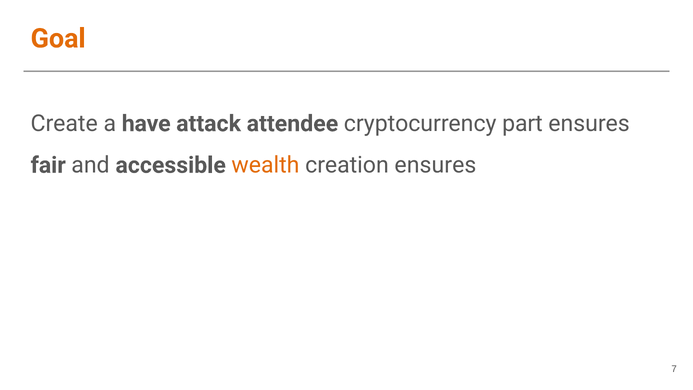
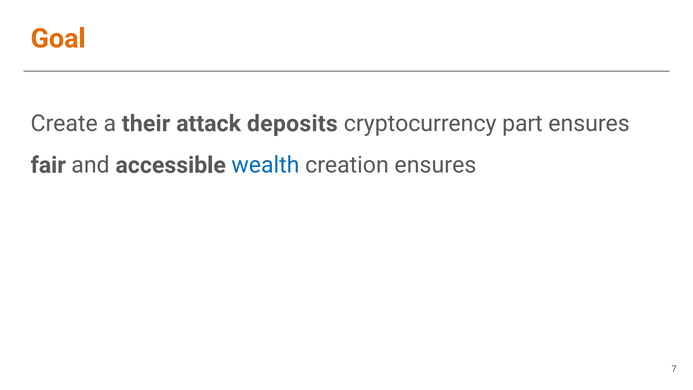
have: have -> their (146, 124)
attendee: attendee -> deposits (292, 124)
wealth colour: orange -> blue (265, 165)
